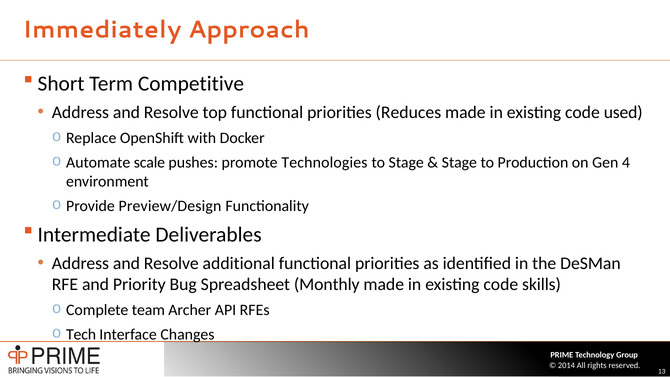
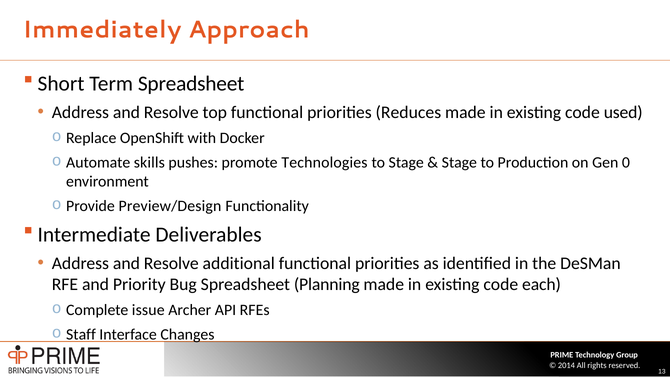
Term Competitive: Competitive -> Spreadsheet (191, 84)
scale: scale -> skills (149, 162)
4: 4 -> 0 (626, 162)
Monthly: Monthly -> Planning (327, 284)
skills: skills -> each (542, 284)
team: team -> issue (148, 310)
Tech: Tech -> Staff (81, 334)
